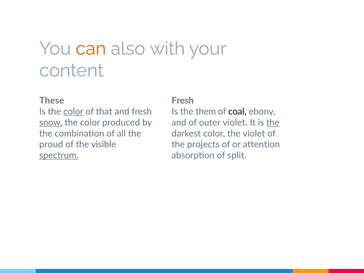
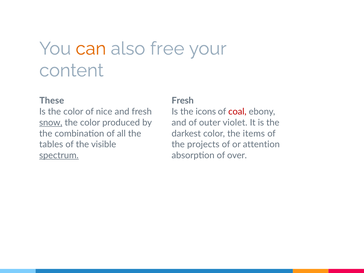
with: with -> free (167, 49)
color underline: present -> none (73, 112)
that: that -> nice (104, 112)
them: them -> icons (206, 112)
coal colour: black -> red (237, 112)
the underline: present -> none (273, 123)
the violet: violet -> items (254, 133)
proud: proud -> tables (51, 144)
split: split -> over (237, 155)
